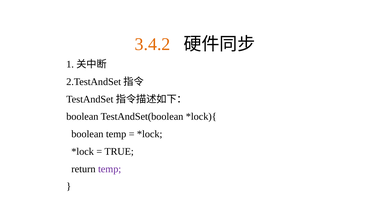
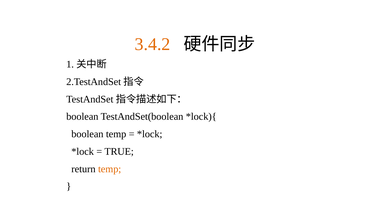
temp colour: purple -> orange (110, 169)
